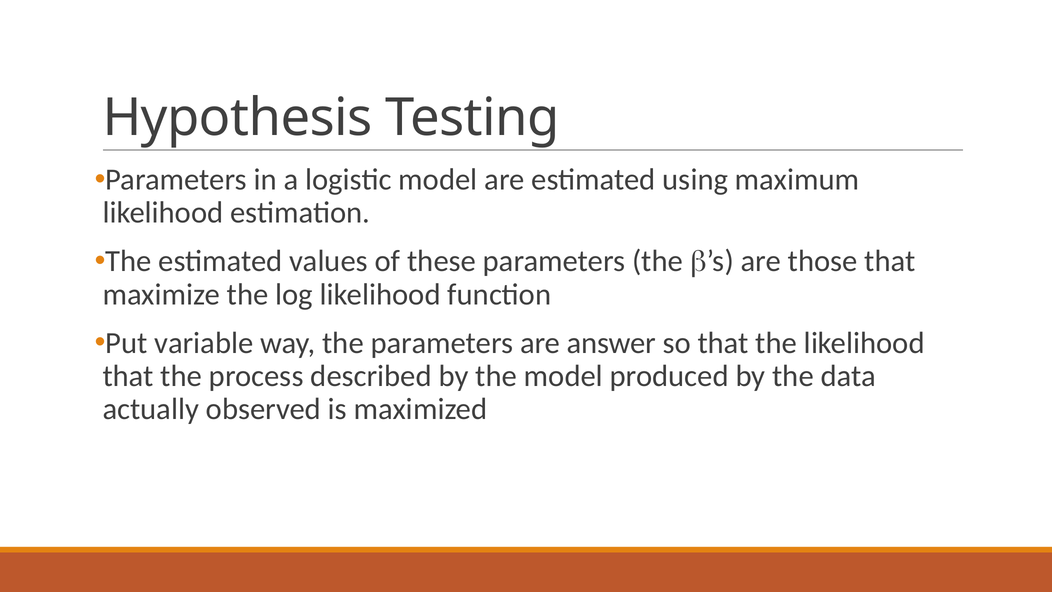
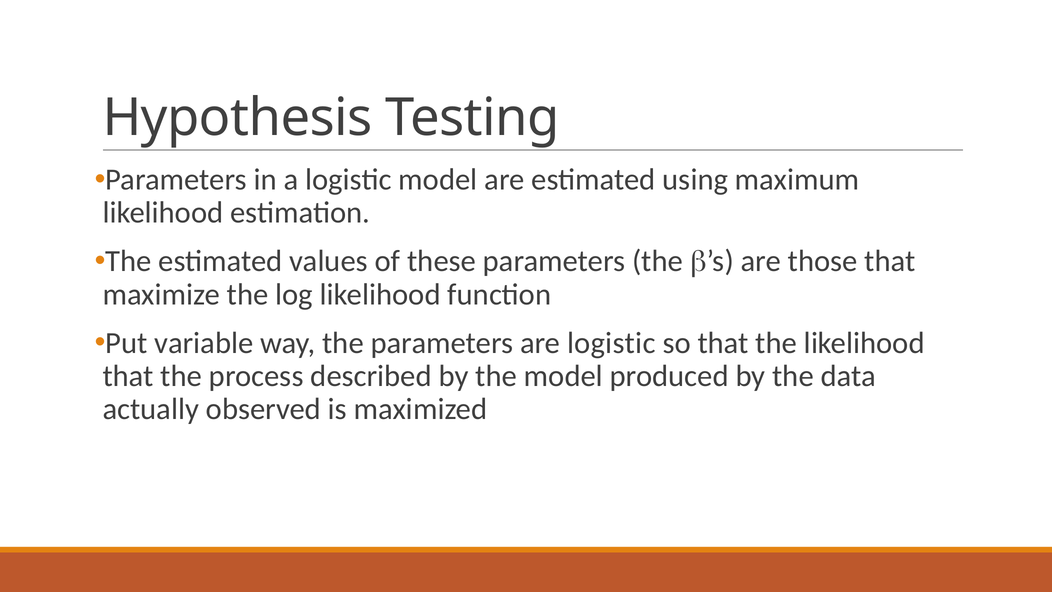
are answer: answer -> logistic (611, 343)
